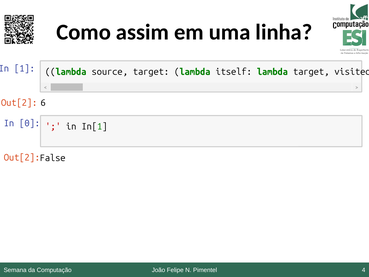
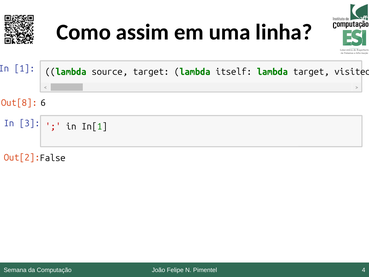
Out[2: Out[2 -> Out[8 (19, 103)
0: 0 -> 3 (30, 123)
